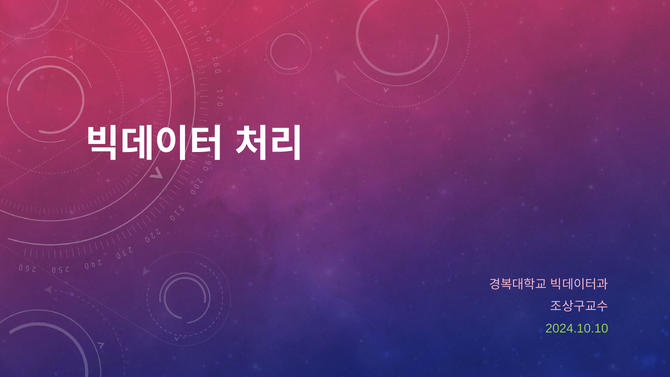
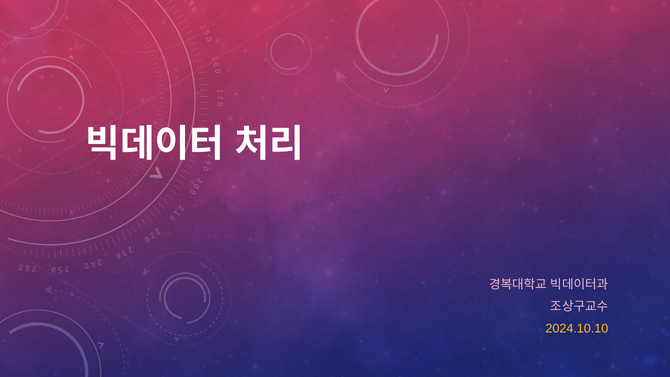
2024.10.10 colour: light green -> yellow (577, 329)
